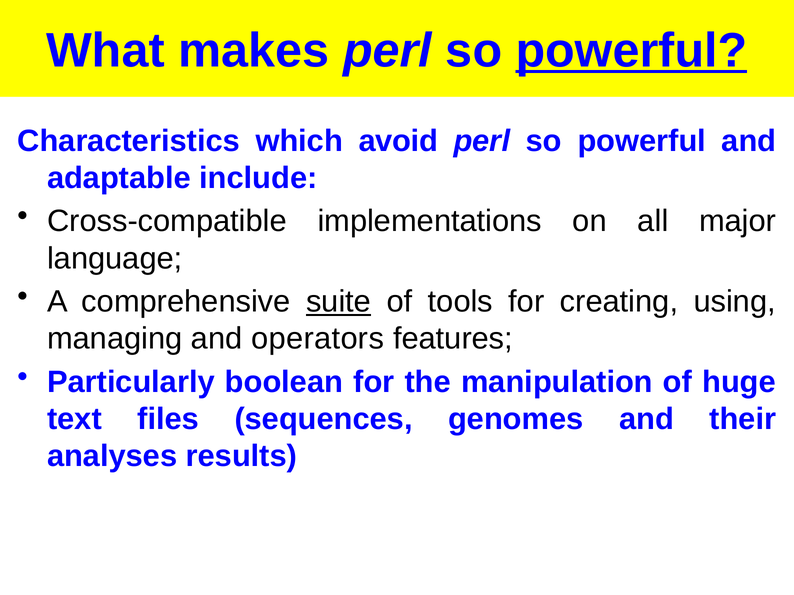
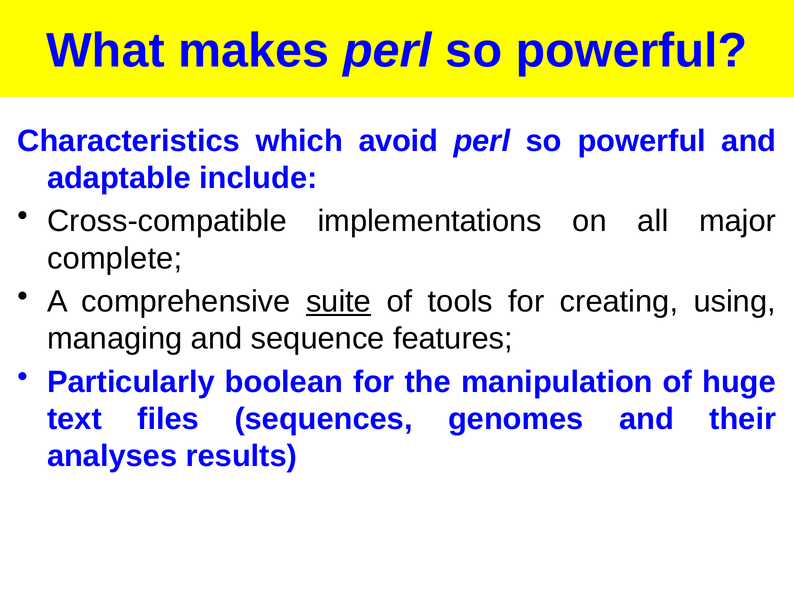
powerful underline: present -> none (631, 51)
language: language -> complete (115, 259)
operators: operators -> sequence (318, 339)
